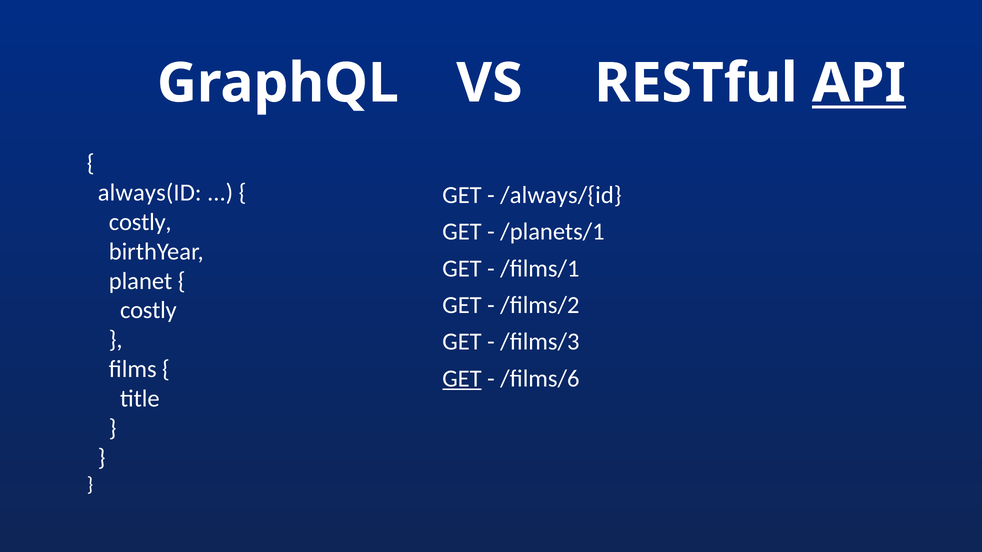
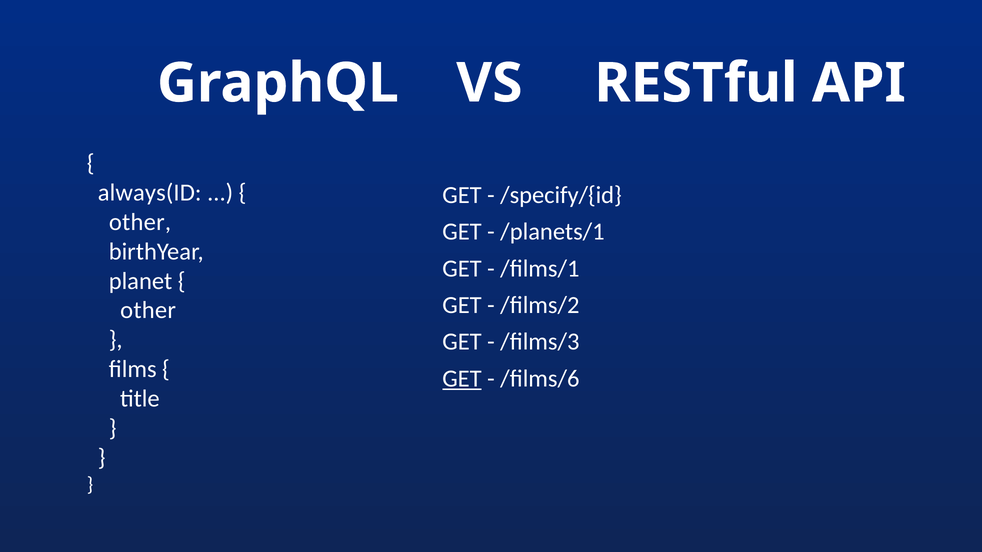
API underline: present -> none (859, 83)
/always/{id: /always/{id -> /specify/{id (561, 195)
costly: costly -> other (140, 222)
costly: costly -> other (148, 311)
